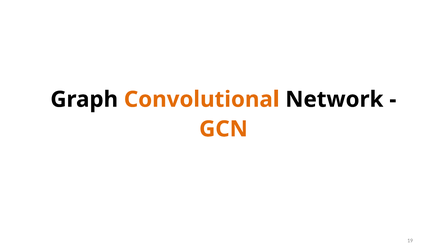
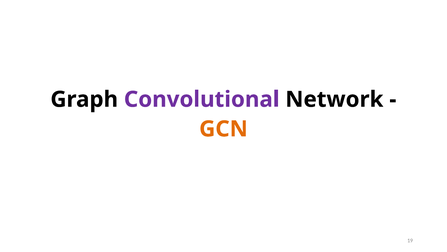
Convolutional colour: orange -> purple (202, 99)
